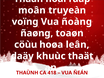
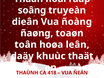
moân: moân -> soâng (32, 10)
voïng: voïng -> dieân (25, 22)
cöùu: cöùu -> toân (26, 45)
